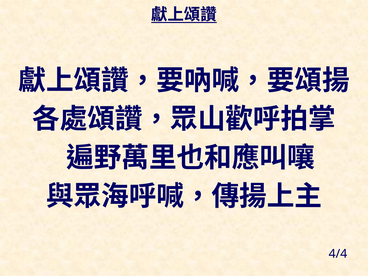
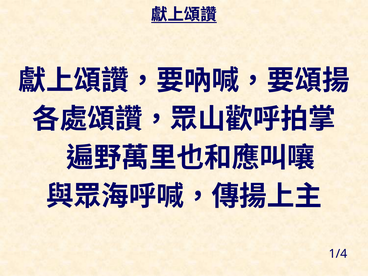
4/4: 4/4 -> 1/4 (338, 254)
